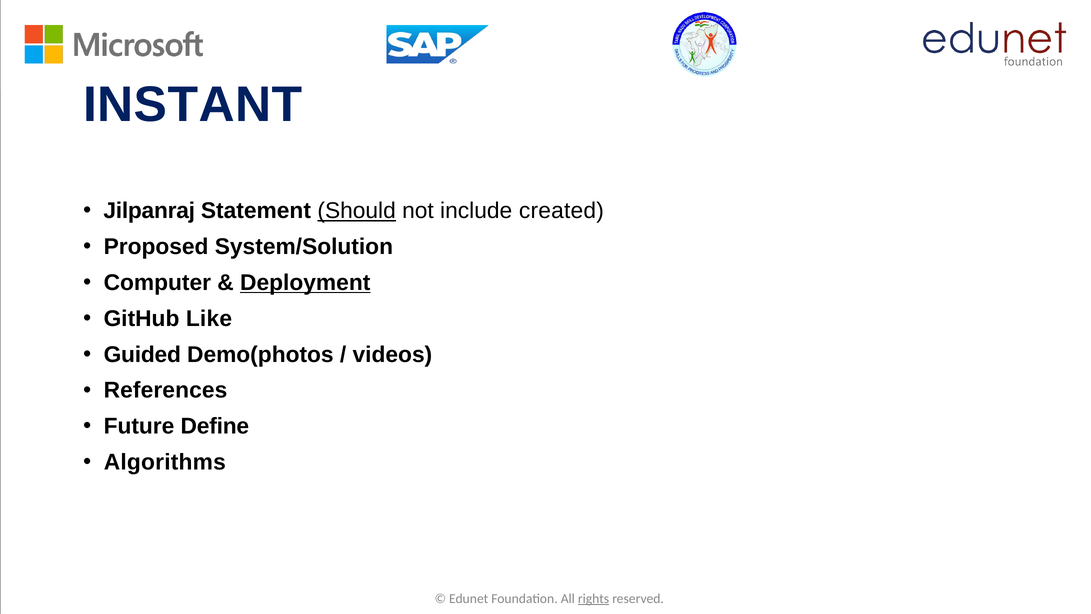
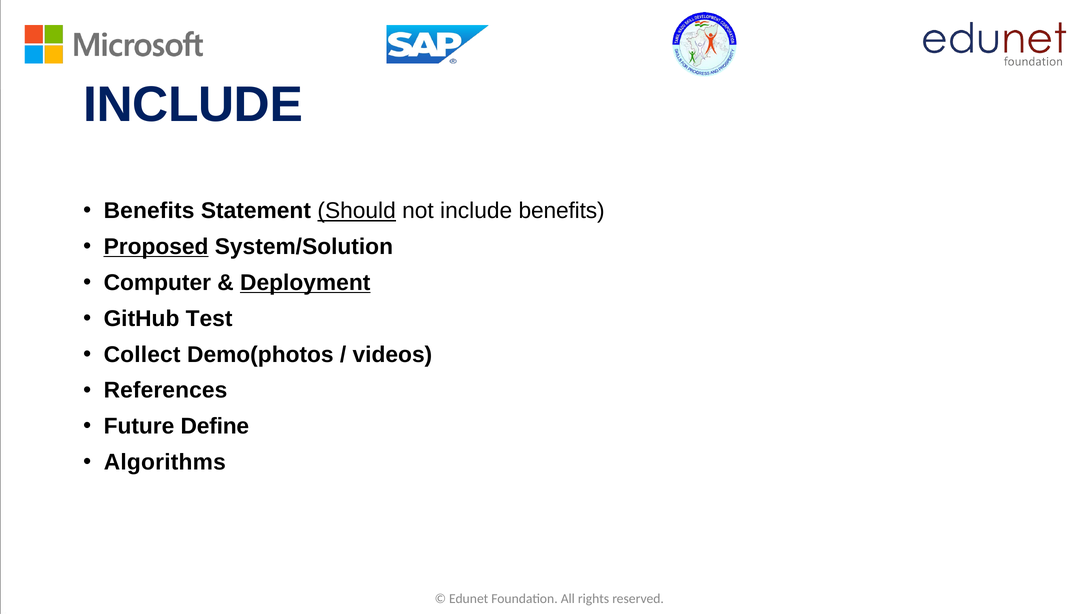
INSTANT: INSTANT -> INCLUDE (193, 104)
Jilpanraj: Jilpanraj -> Benefits (149, 211)
include created: created -> benefits (562, 211)
Proposed underline: none -> present (156, 247)
Like: Like -> Test (209, 318)
Guided: Guided -> Collect (142, 354)
rights underline: present -> none (594, 598)
